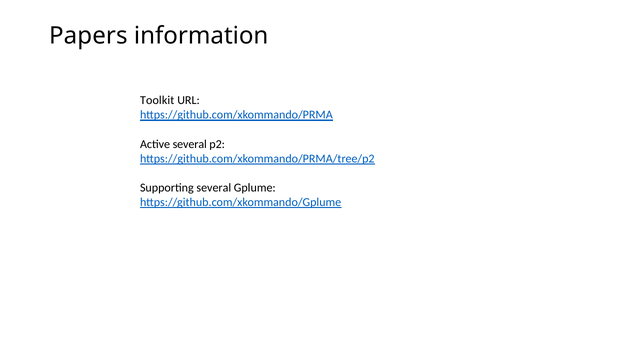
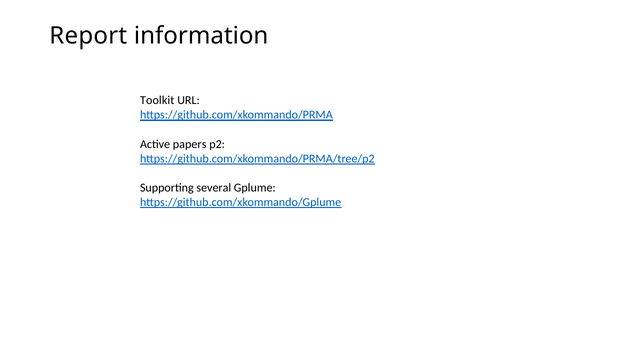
Papers: Papers -> Report (88, 36)
Active several: several -> papers (190, 144)
